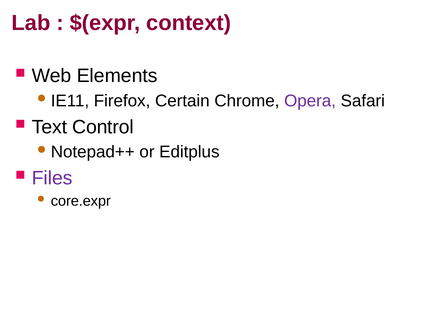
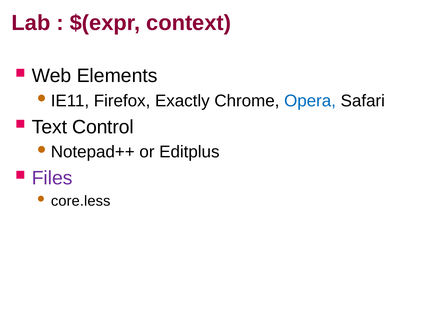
Certain: Certain -> Exactly (182, 101)
Opera colour: purple -> blue (310, 101)
core.expr: core.expr -> core.less (81, 201)
